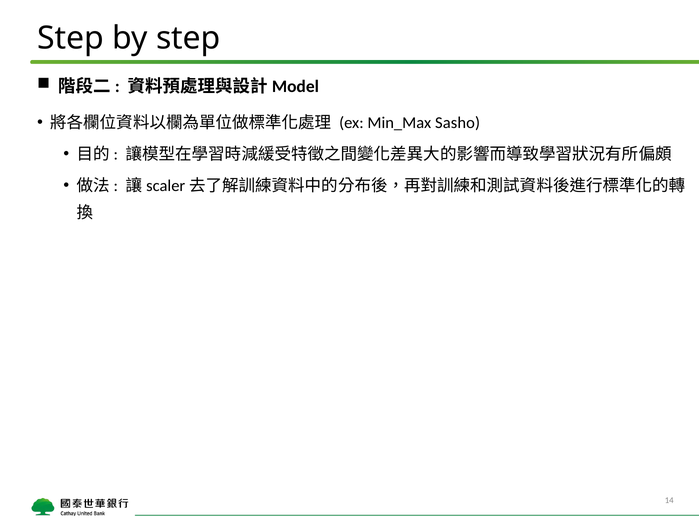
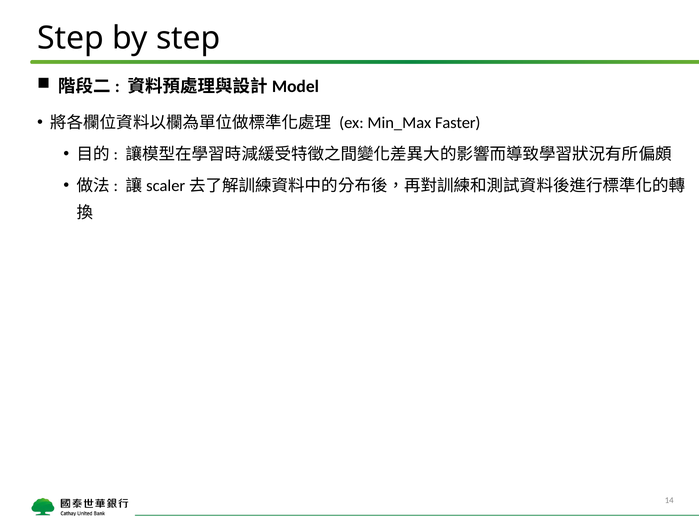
Sasho: Sasho -> Faster (458, 123)
